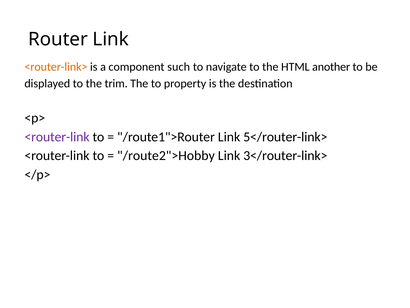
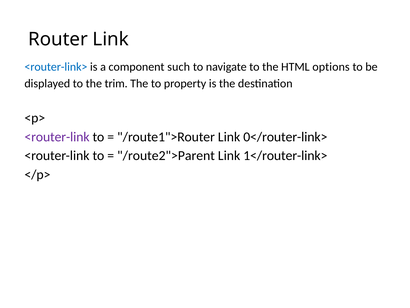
<router-link> colour: orange -> blue (56, 67)
another: another -> options (331, 67)
5</router-link>: 5</router-link> -> 0</router-link> (285, 137)
/route2">Hobby: /route2">Hobby -> /route2">Parent (166, 156)
3</router-link>: 3</router-link> -> 1</router-link> (285, 156)
